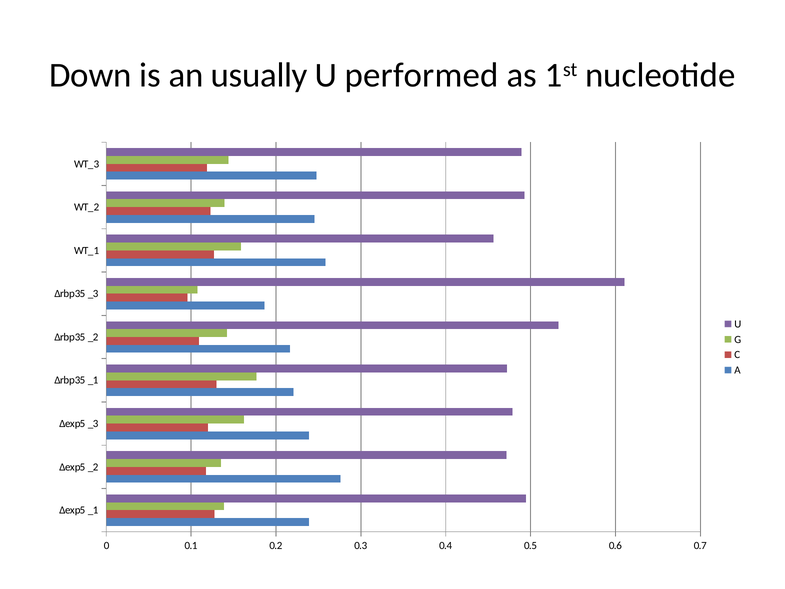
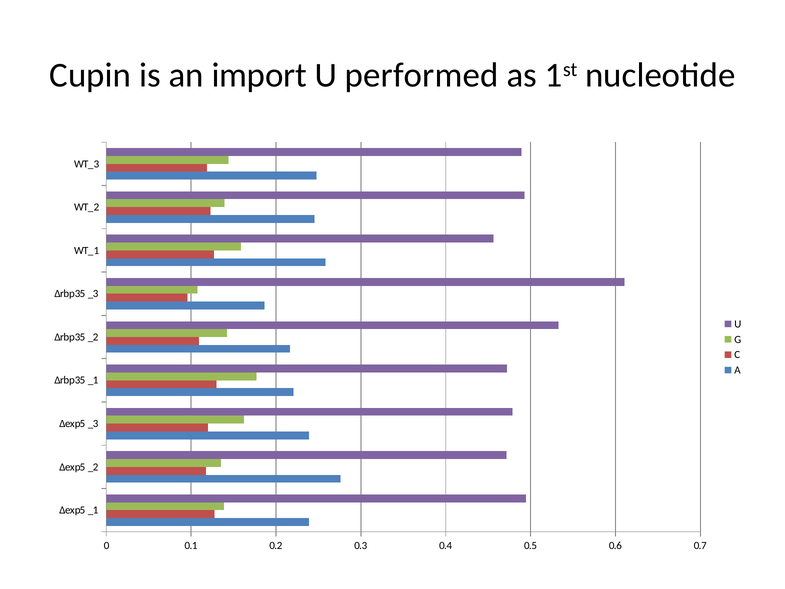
Down: Down -> Cupin (90, 75)
usually: usually -> import (259, 75)
